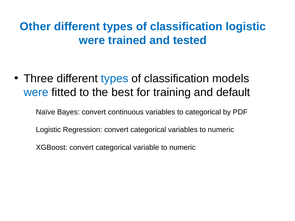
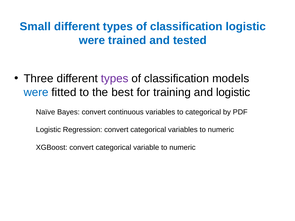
Other: Other -> Small (35, 27)
types colour: blue -> purple (115, 79)
and default: default -> logistic (233, 92)
